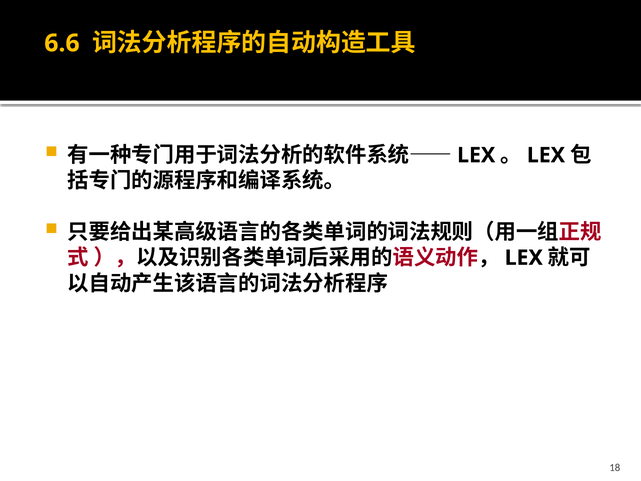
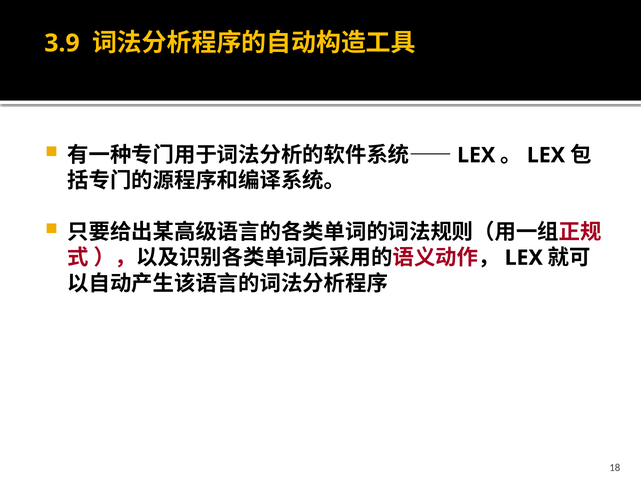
6.6: 6.6 -> 3.9 (62, 43)
